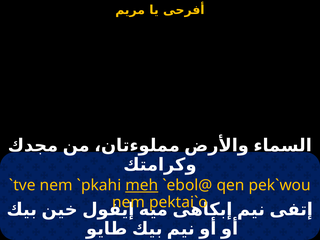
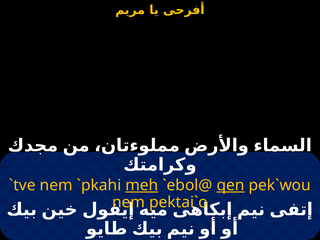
qen underline: none -> present (230, 185)
